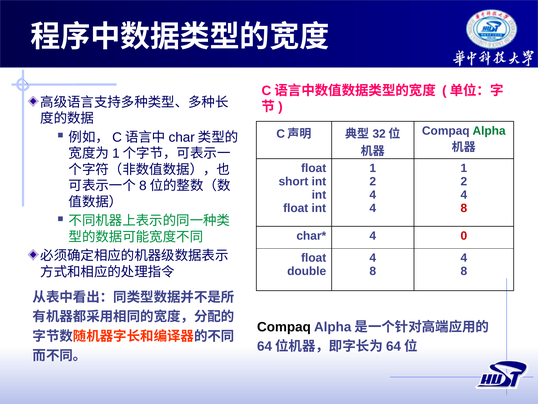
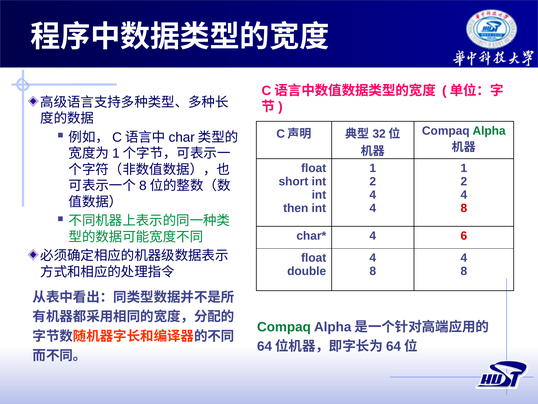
float: float -> then (296, 208)
0: 0 -> 6 (464, 236)
Compaq colour: black -> green (284, 327)
